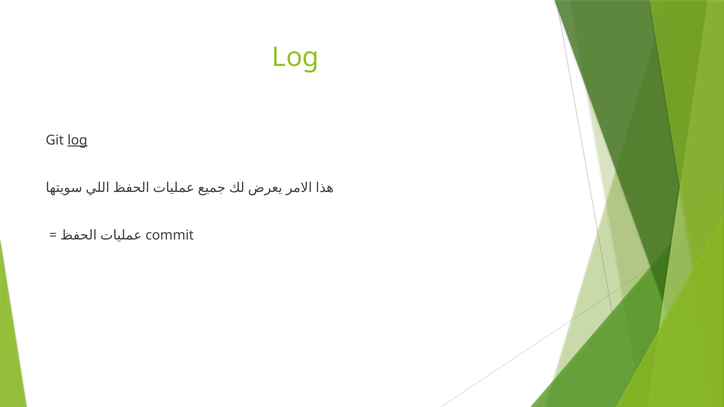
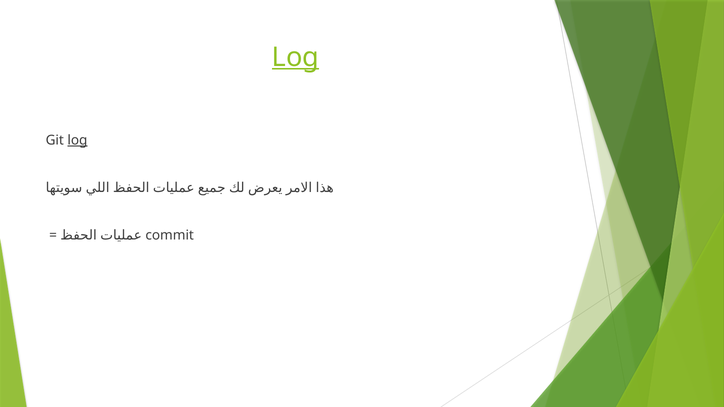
Log underline: none -> present (295, 57)
